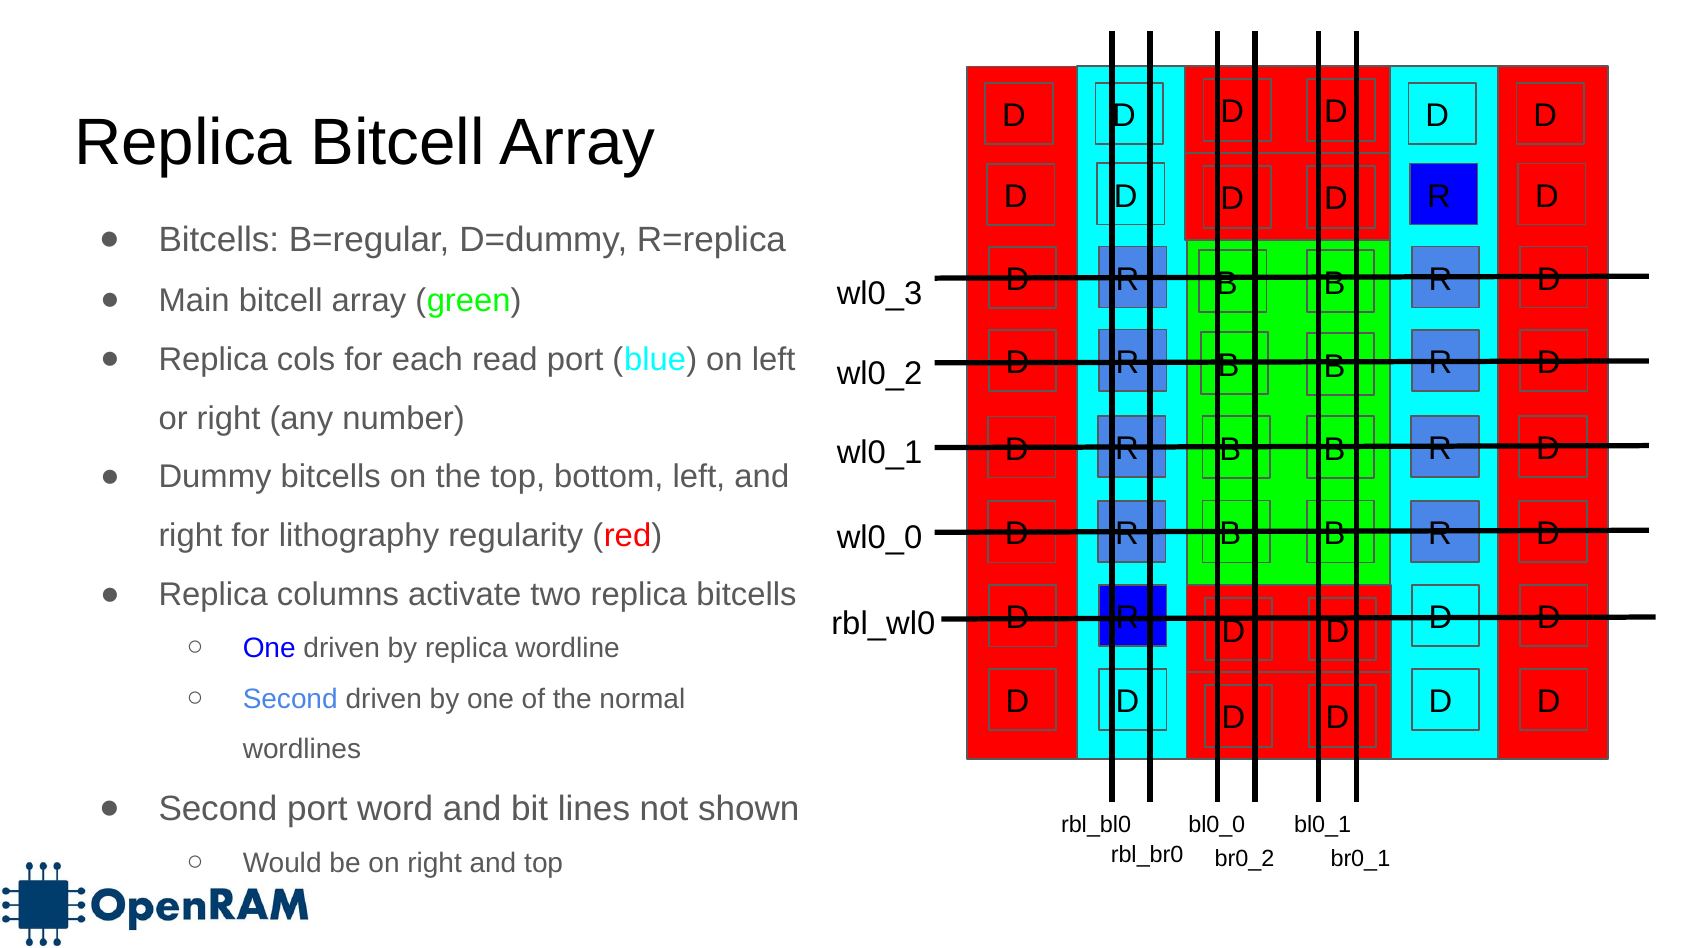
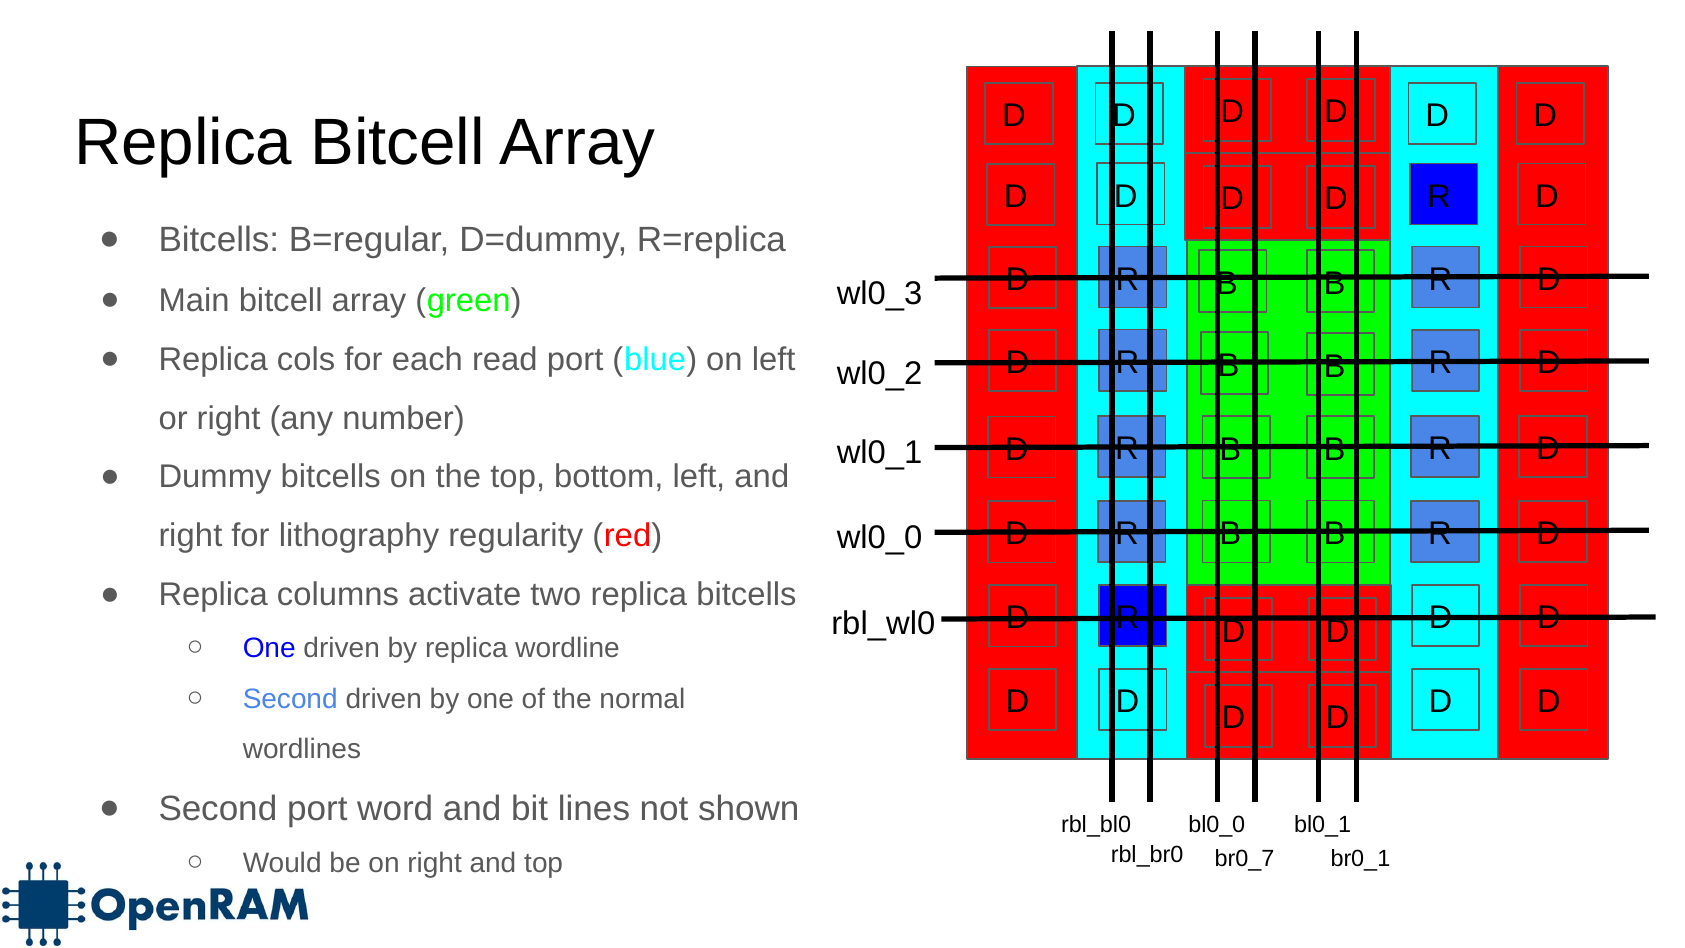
br0_2: br0_2 -> br0_7 (1245, 859)
